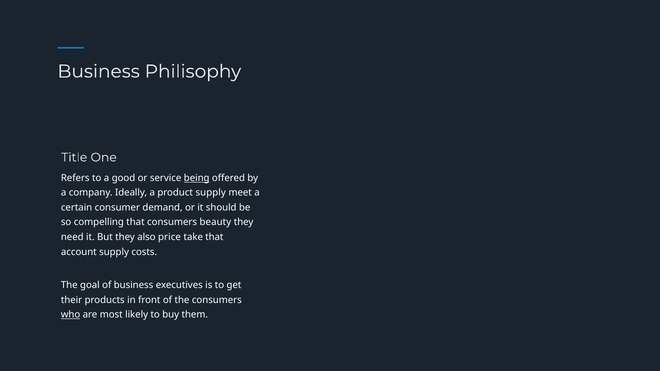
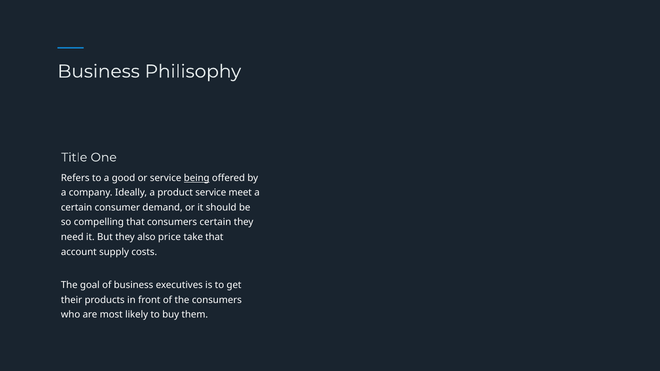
product supply: supply -> service (211, 193)
consumers beauty: beauty -> certain (215, 222)
who underline: present -> none (71, 315)
